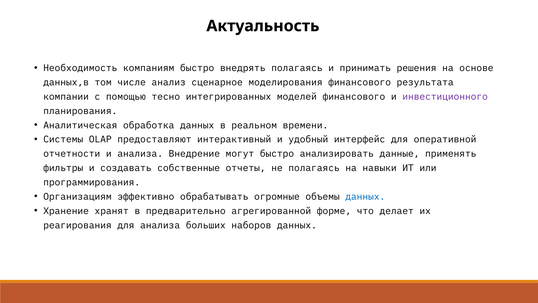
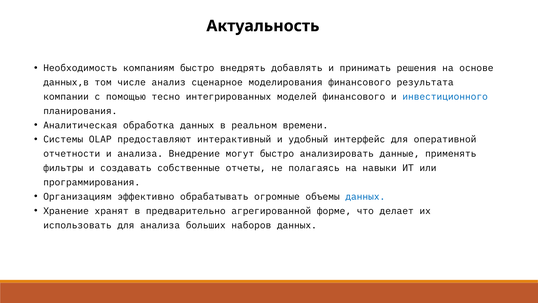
внедрять полагаясь: полагаясь -> добавлять (297, 68)
инвестиционного colour: purple -> blue (445, 97)
реагирования: реагирования -> использовать (77, 225)
